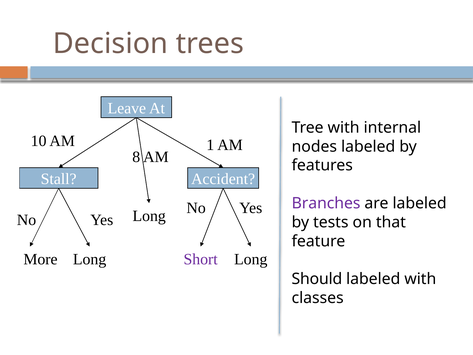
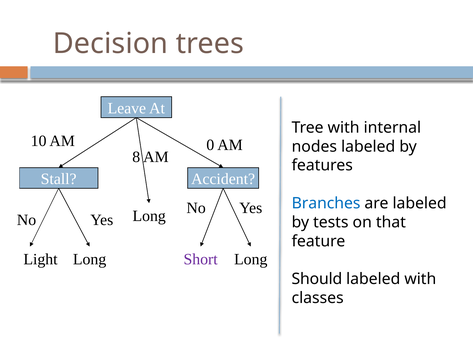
1: 1 -> 0 (210, 145)
Branches colour: purple -> blue (326, 203)
More: More -> Light (40, 259)
